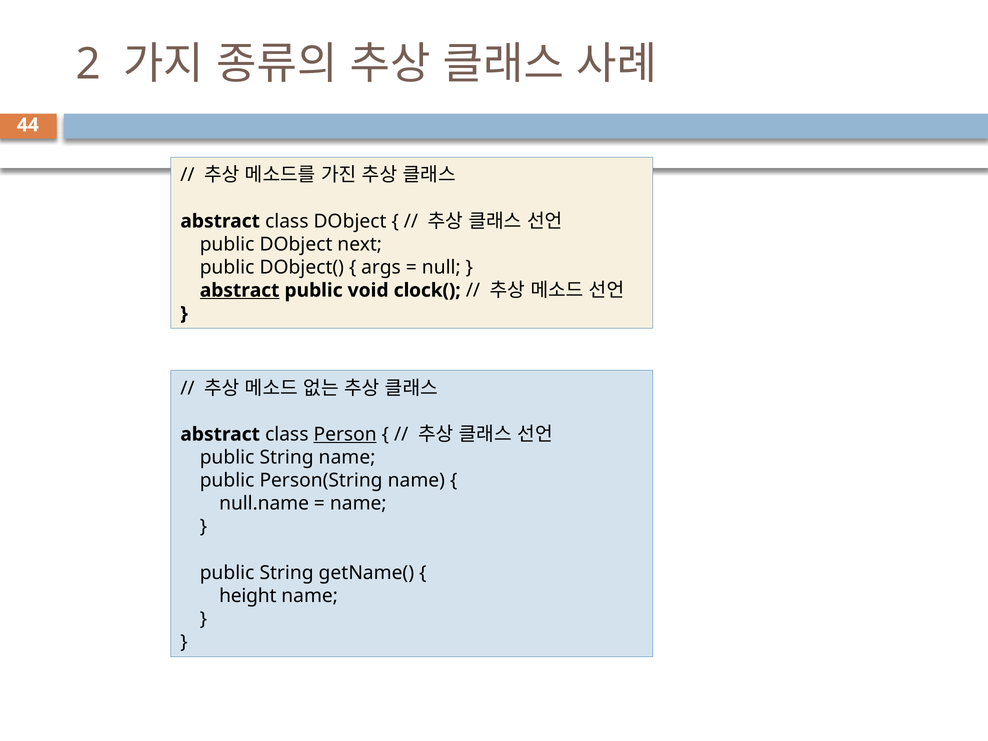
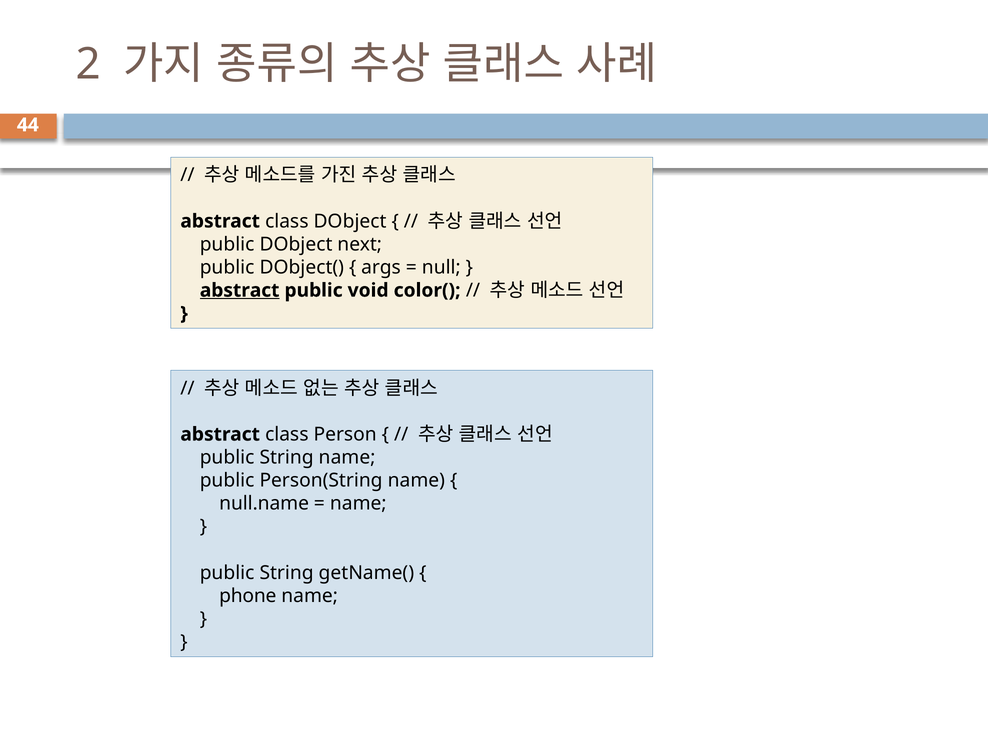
clock(: clock( -> color( (427, 290)
Person underline: present -> none (345, 434)
height: height -> phone (248, 596)
